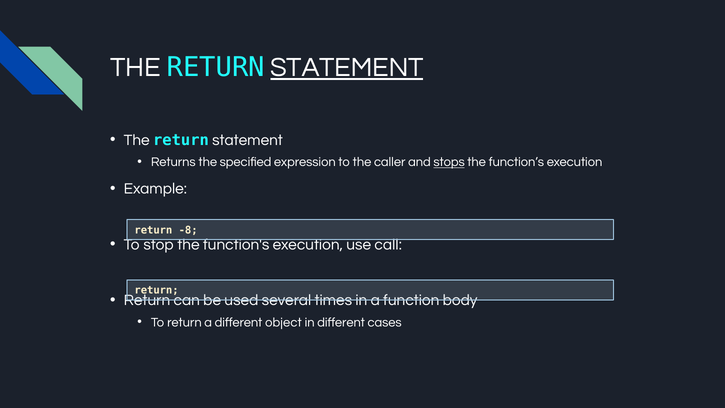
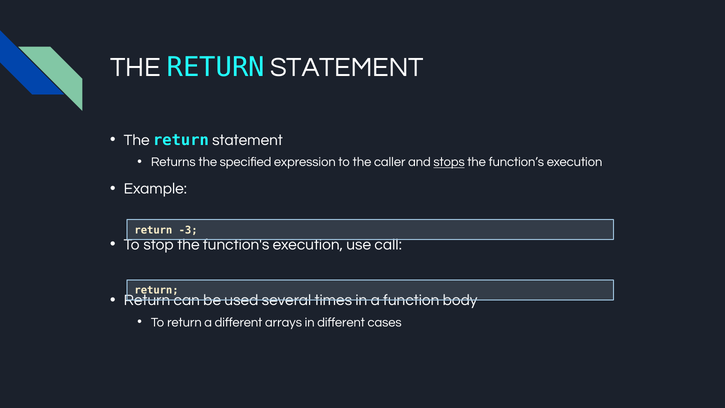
STATEMENT underline: present -> none (347, 67)
-8: -8 -> -3 (188, 230)
object: object -> arrays (284, 322)
